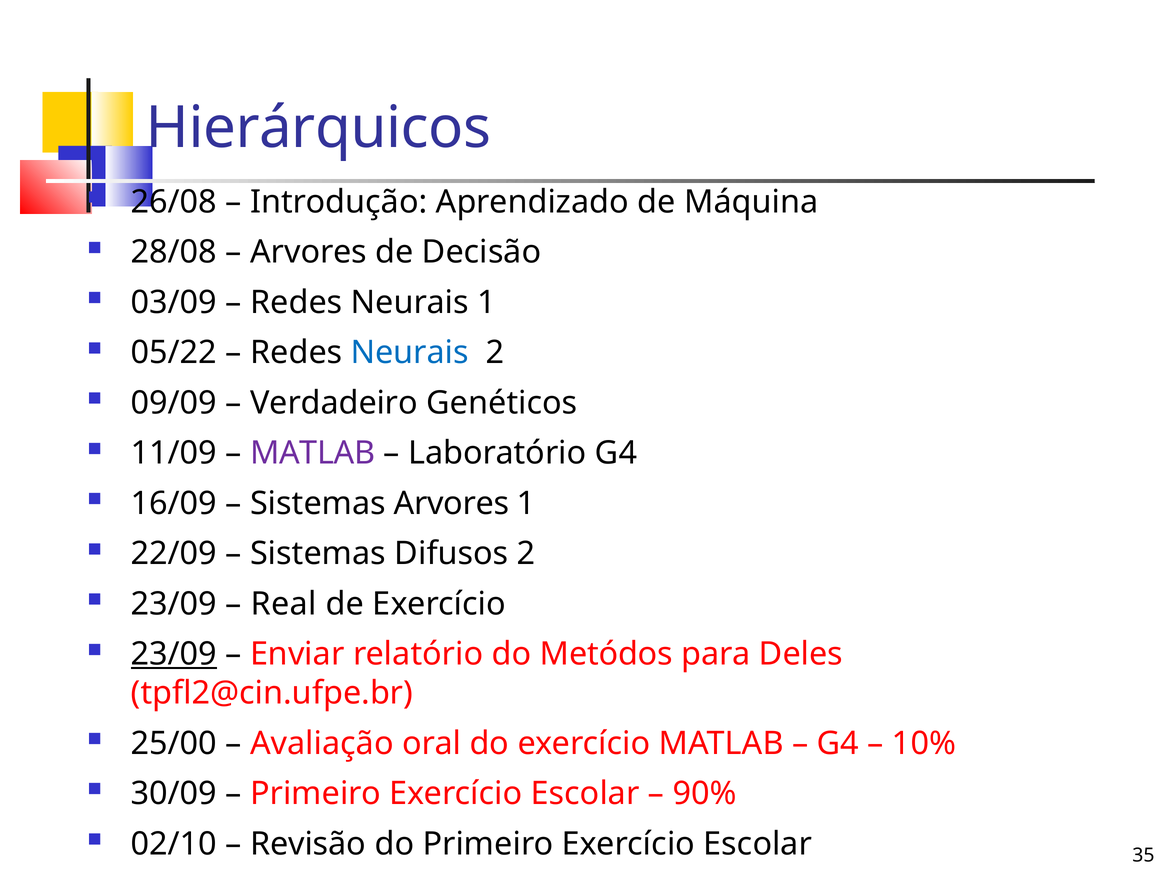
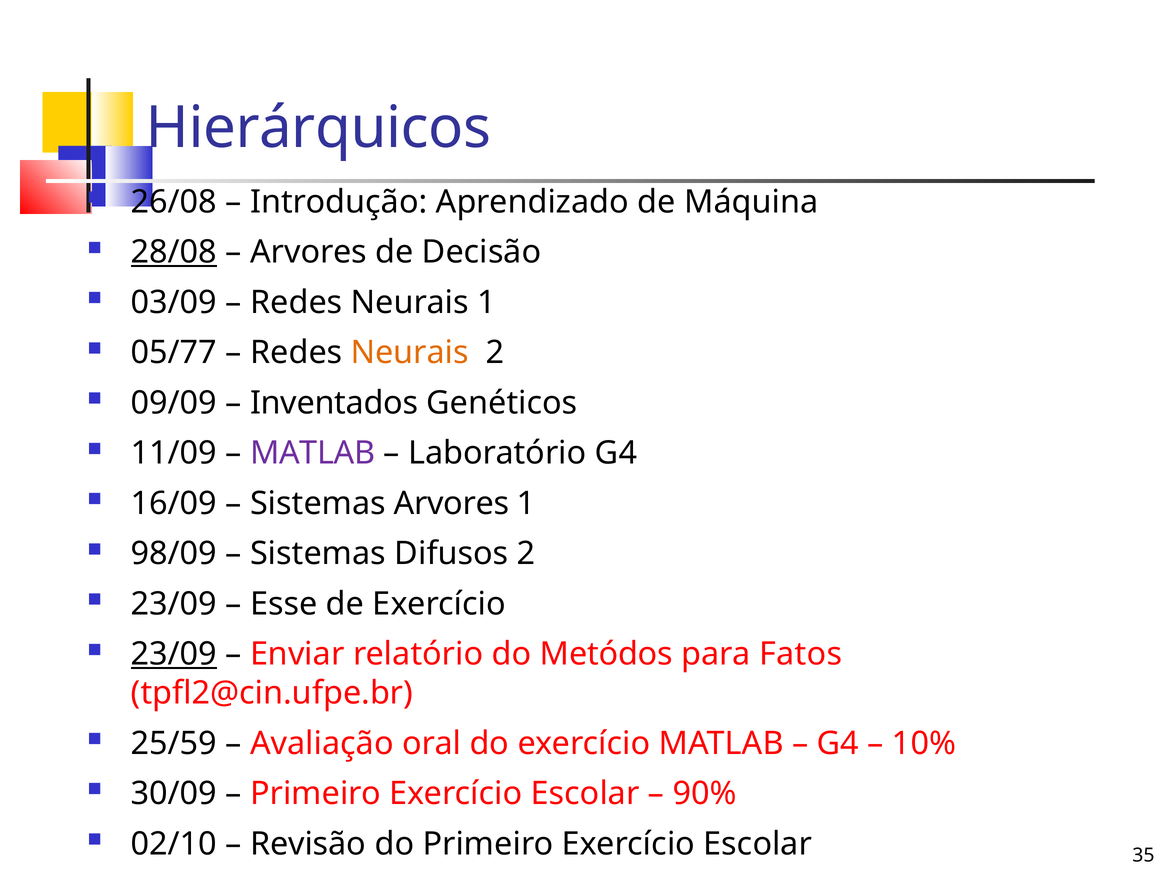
28/08 underline: none -> present (174, 252)
05/22: 05/22 -> 05/77 (174, 353)
Neurais colour: blue -> orange (410, 353)
Verdadeiro: Verdadeiro -> Inventados (334, 403)
22/09: 22/09 -> 98/09 (174, 553)
Real: Real -> Esse (284, 604)
Deles: Deles -> Fatos (801, 654)
25/00: 25/00 -> 25/59 (174, 743)
